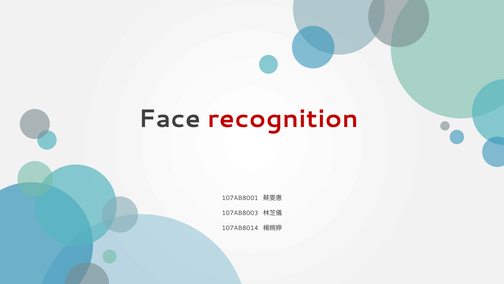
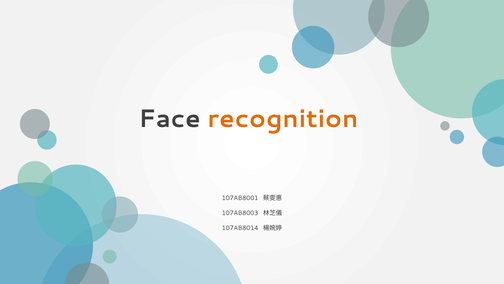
recognition colour: red -> orange (283, 119)
